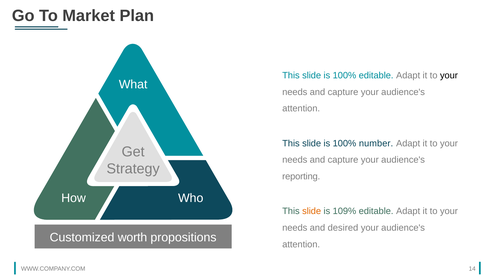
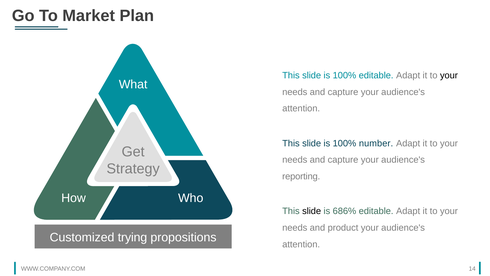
slide colour: orange -> black (312, 211)
109%: 109% -> 686% (344, 211)
desired: desired -> product (343, 227)
worth: worth -> trying (132, 237)
